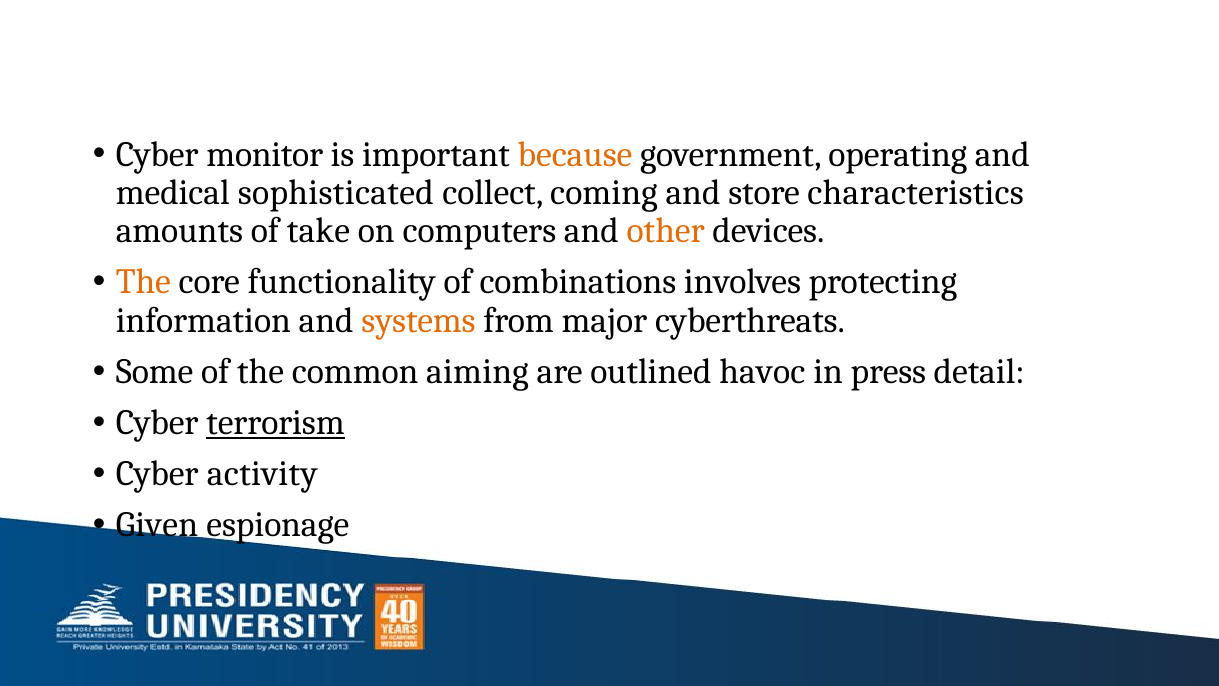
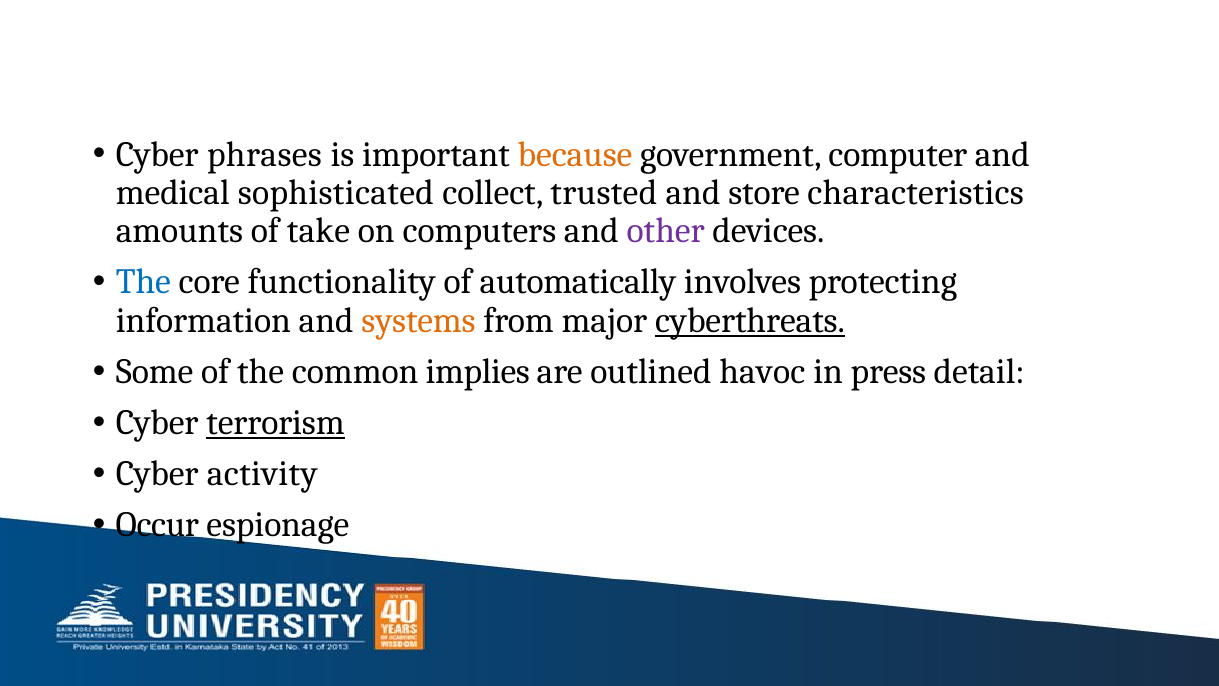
monitor: monitor -> phrases (264, 154)
operating: operating -> computer (898, 154)
coming: coming -> trusted (604, 193)
other colour: orange -> purple (666, 231)
The colour: orange -> blue (143, 282)
combinations: combinations -> automatically (578, 282)
cyberthreats underline: none -> present (750, 321)
aiming: aiming -> implies (478, 372)
Given: Given -> Occur (157, 525)
